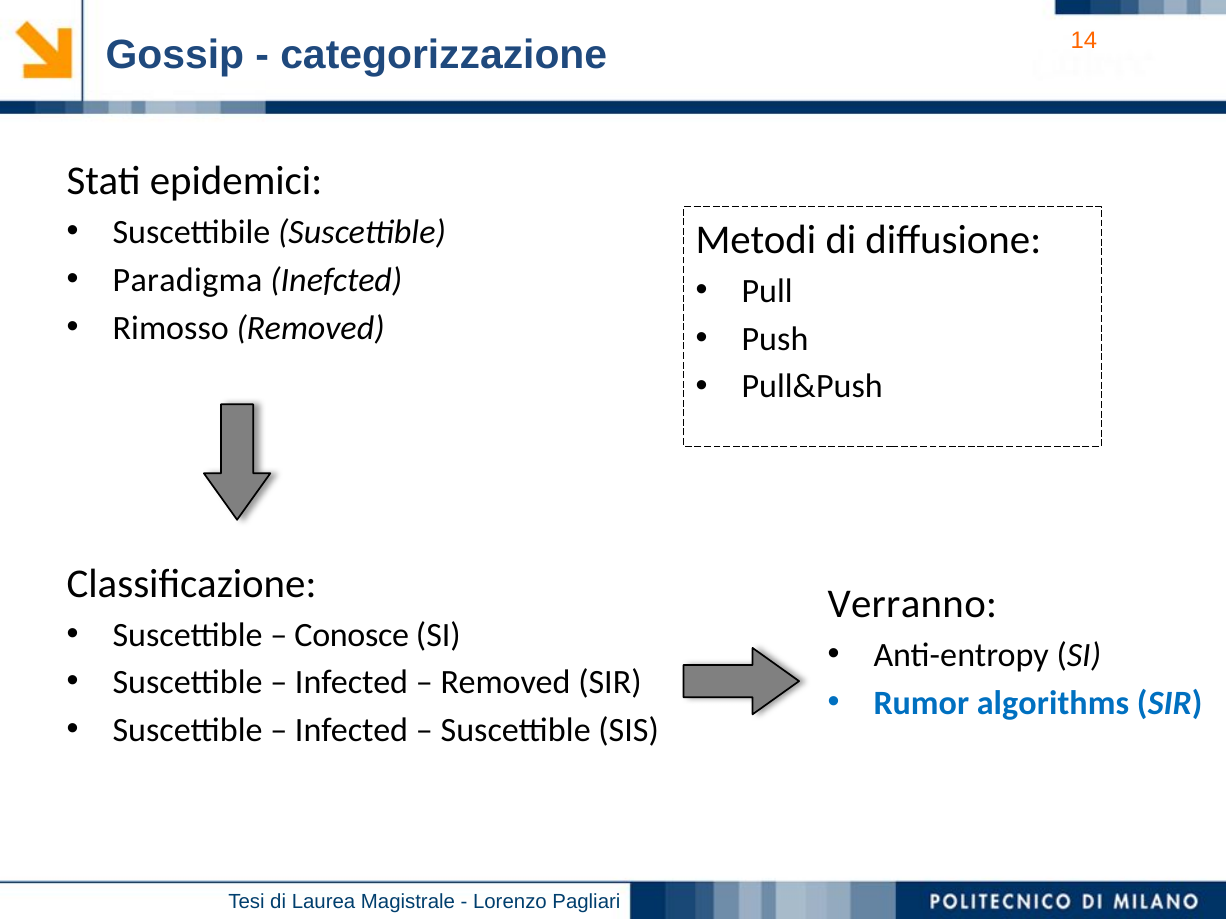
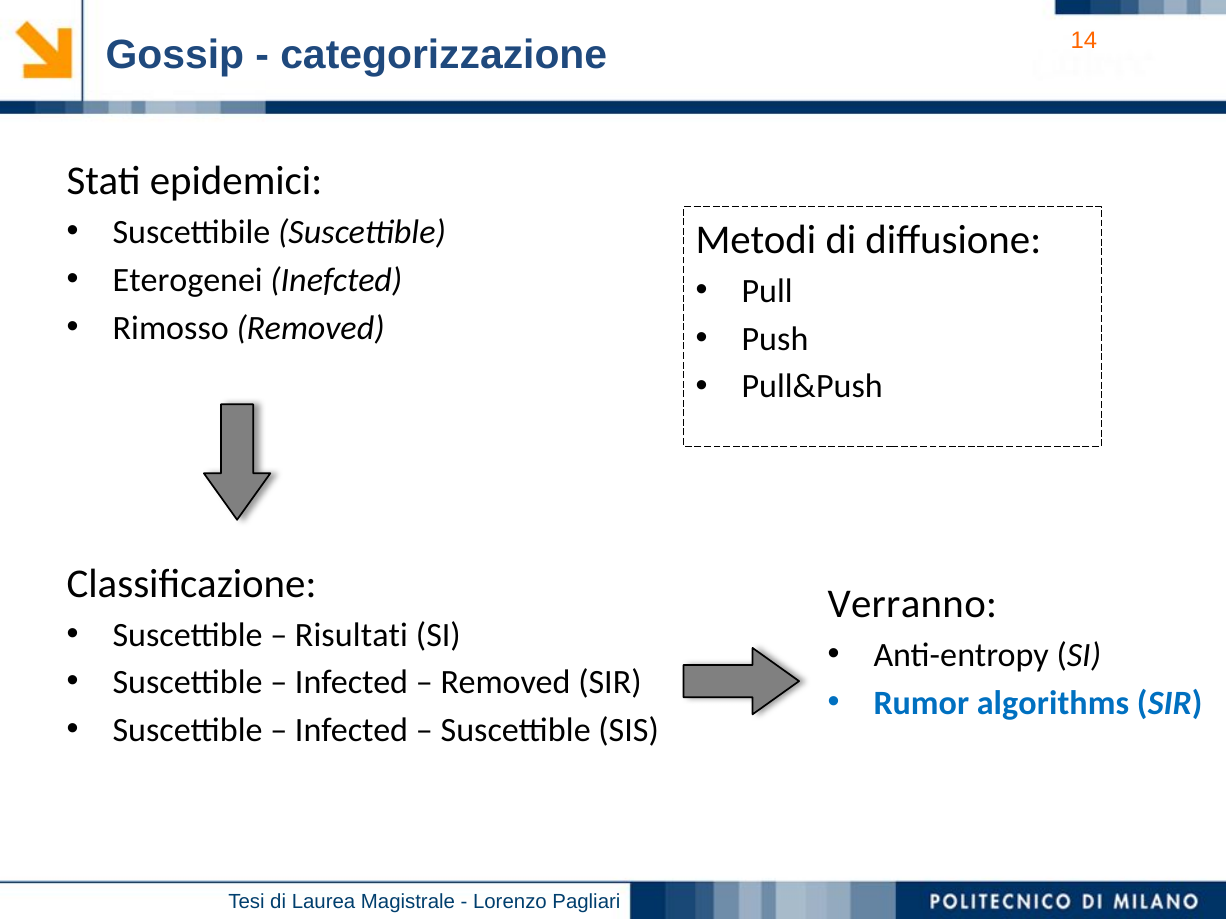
Paradigma: Paradigma -> Eterogenei (188, 280)
Conosce: Conosce -> Risultati (351, 635)
